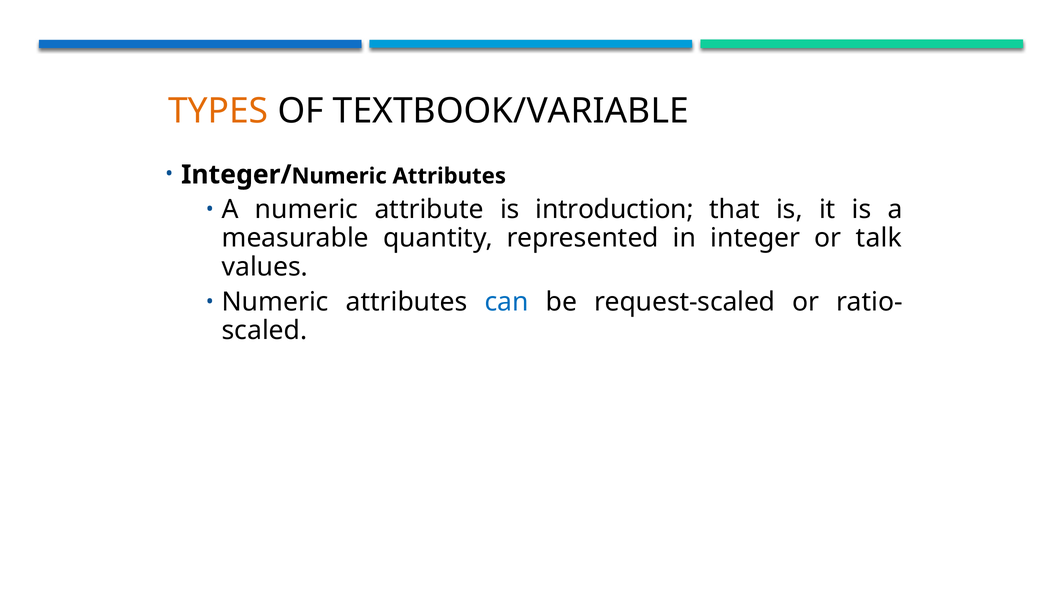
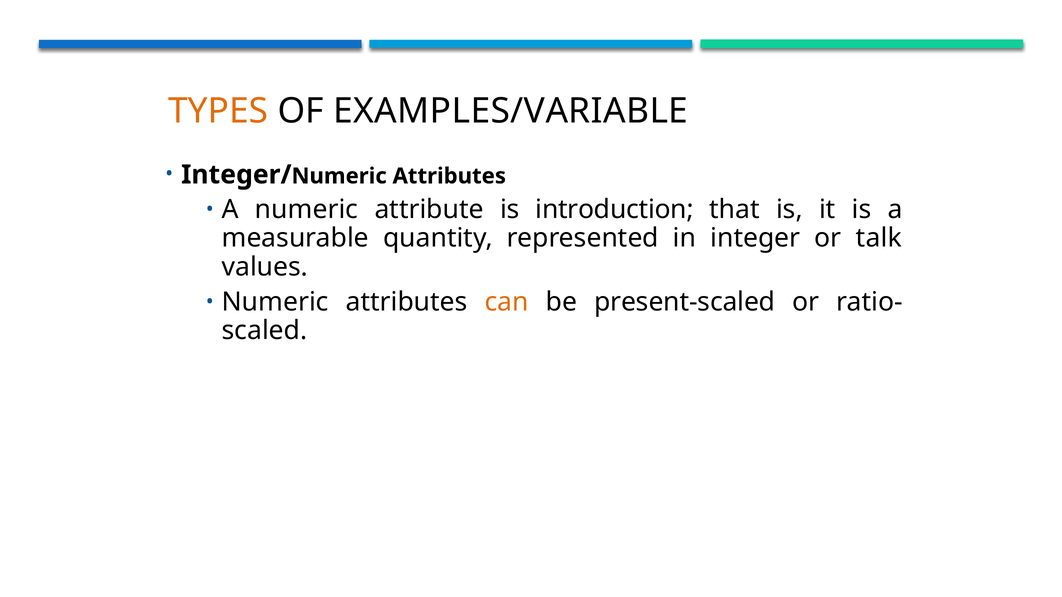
TEXTBOOK/VARIABLE: TEXTBOOK/VARIABLE -> EXAMPLES/VARIABLE (511, 111)
can colour: blue -> orange (507, 302)
request-scaled: request-scaled -> present-scaled (685, 302)
